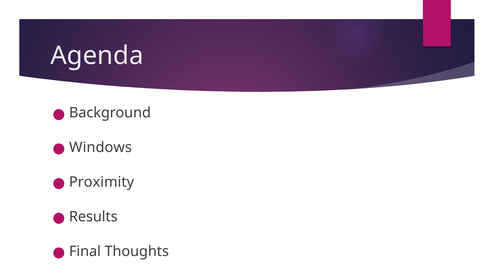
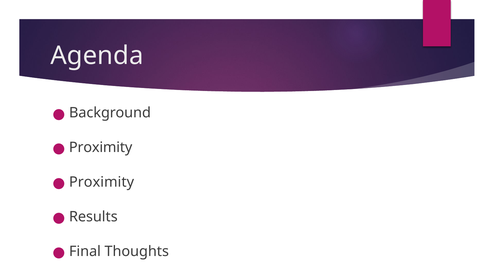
Windows: Windows -> Proximity (101, 147)
